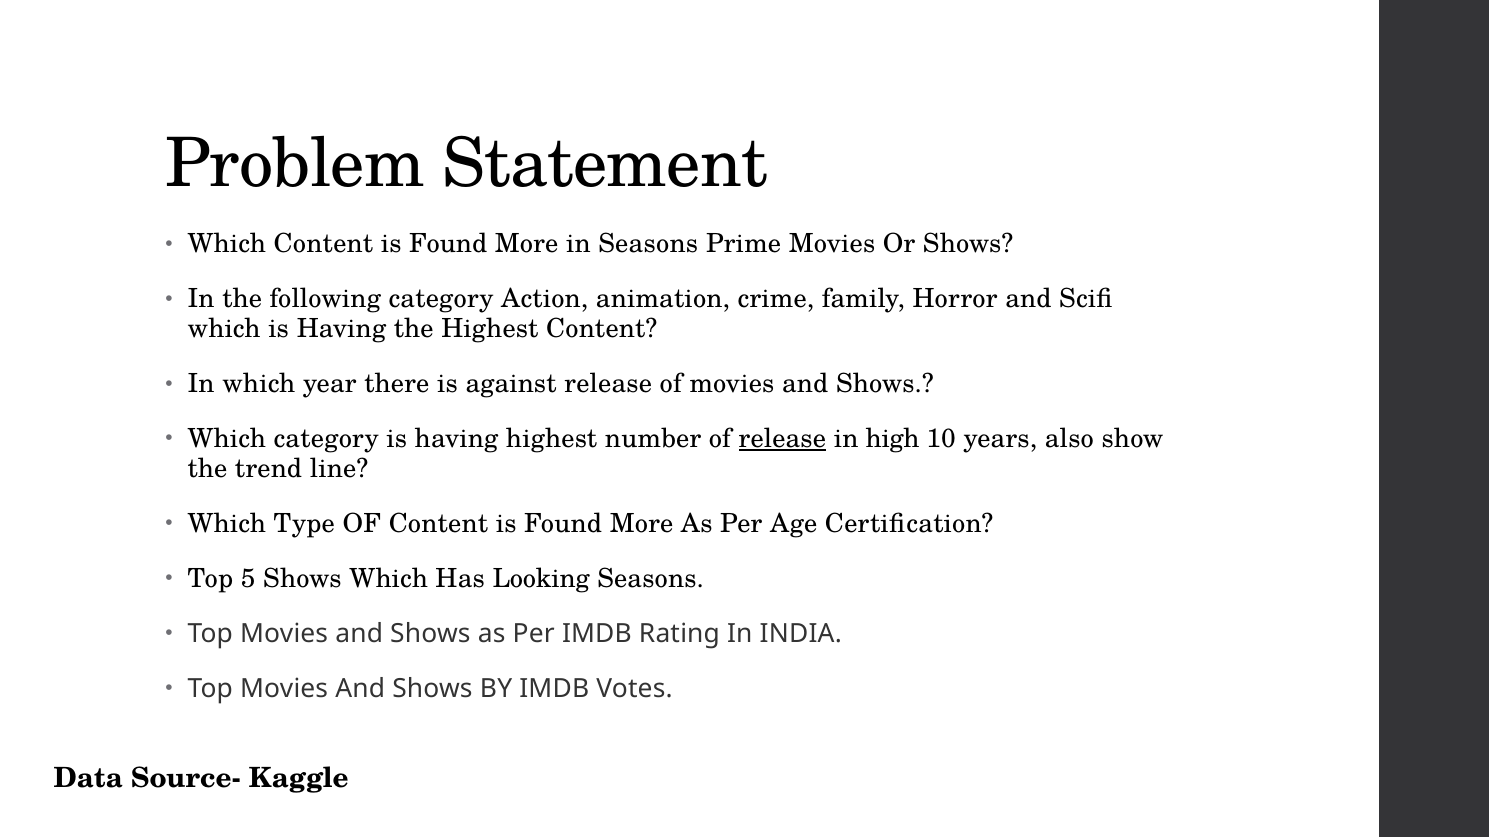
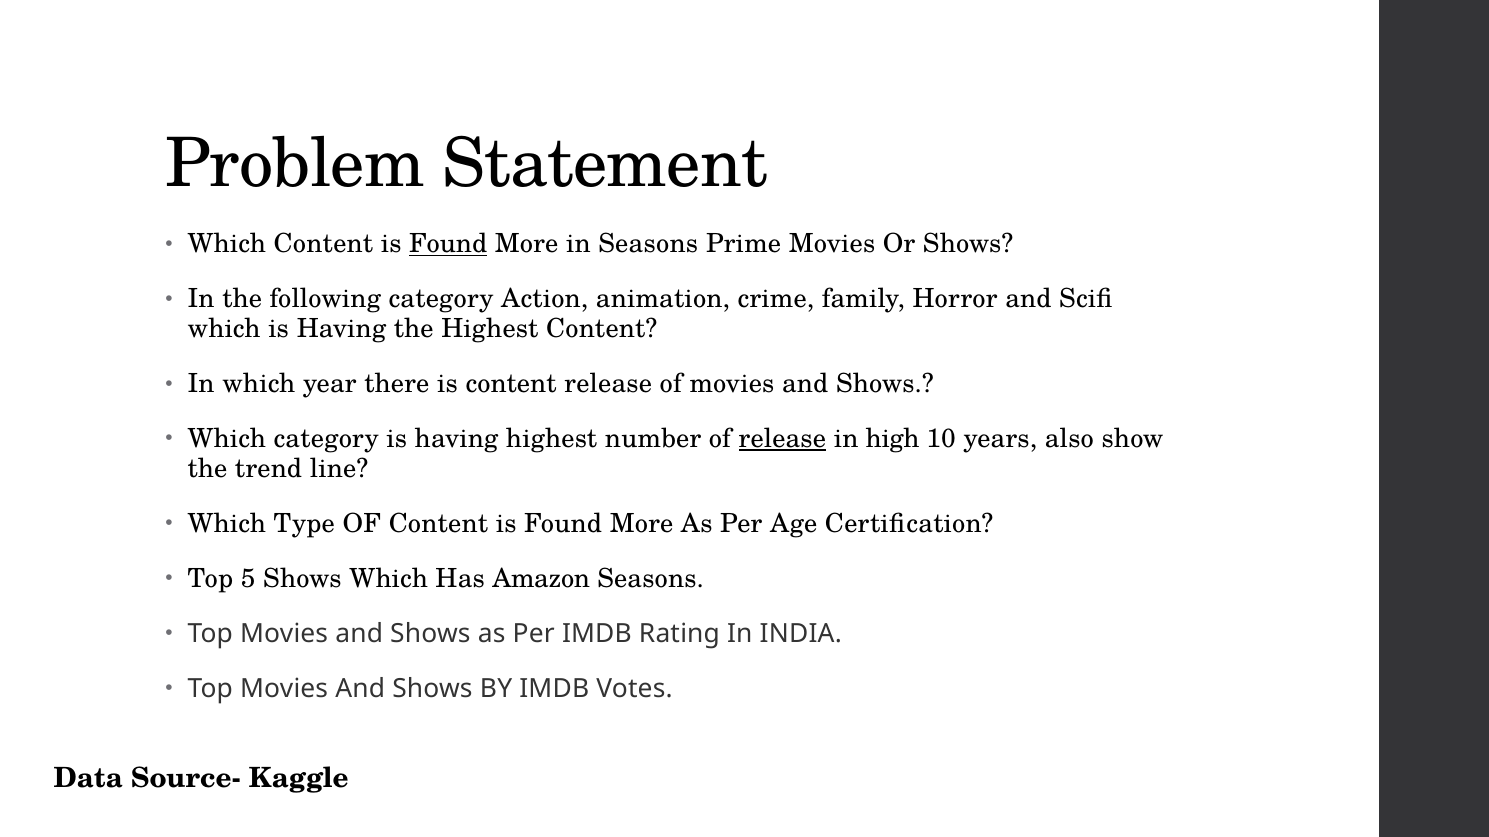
Found underline: none -> present (448, 244)
is against: against -> content (511, 384)
Looking: Looking -> Amazon (541, 579)
